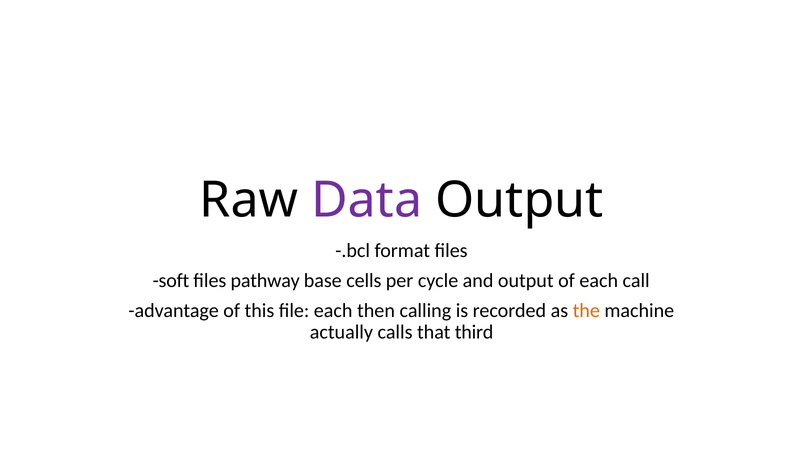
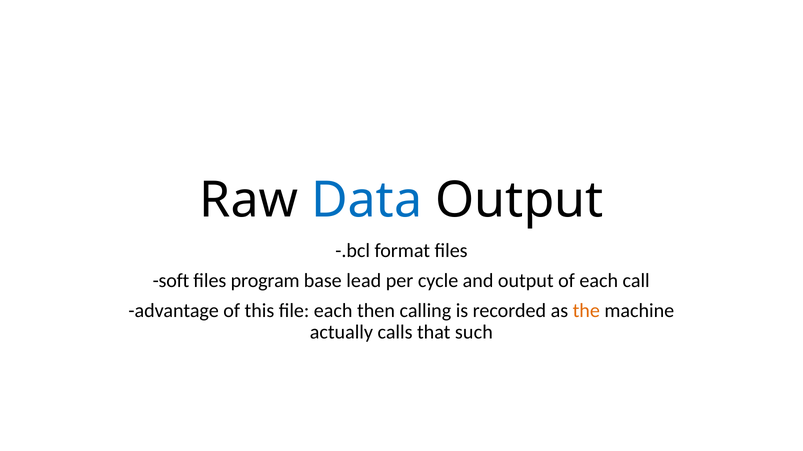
Data colour: purple -> blue (367, 201)
pathway: pathway -> program (265, 281)
cells: cells -> lead (364, 281)
third: third -> such (474, 333)
